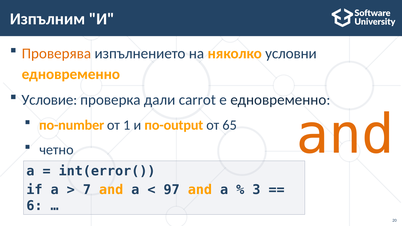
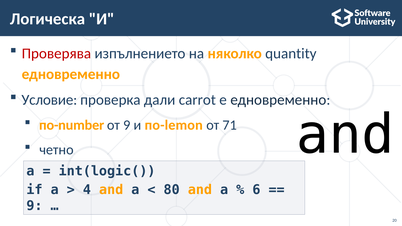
Изпълним: Изпълним -> Логическа (47, 19)
Проверява colour: orange -> red (56, 53)
условни: условни -> quantity (291, 53)
and colour: orange -> black (345, 135)
от 1: 1 -> 9 (127, 125)
по-output: по-output -> по-lemon (174, 125)
65: 65 -> 71 (230, 125)
int(error(: int(error( -> int(logic( (107, 171)
7: 7 -> 4 (87, 190)
97: 97 -> 80 (172, 190)
3: 3 -> 6 (256, 190)
6: 6 -> 9 (34, 206)
